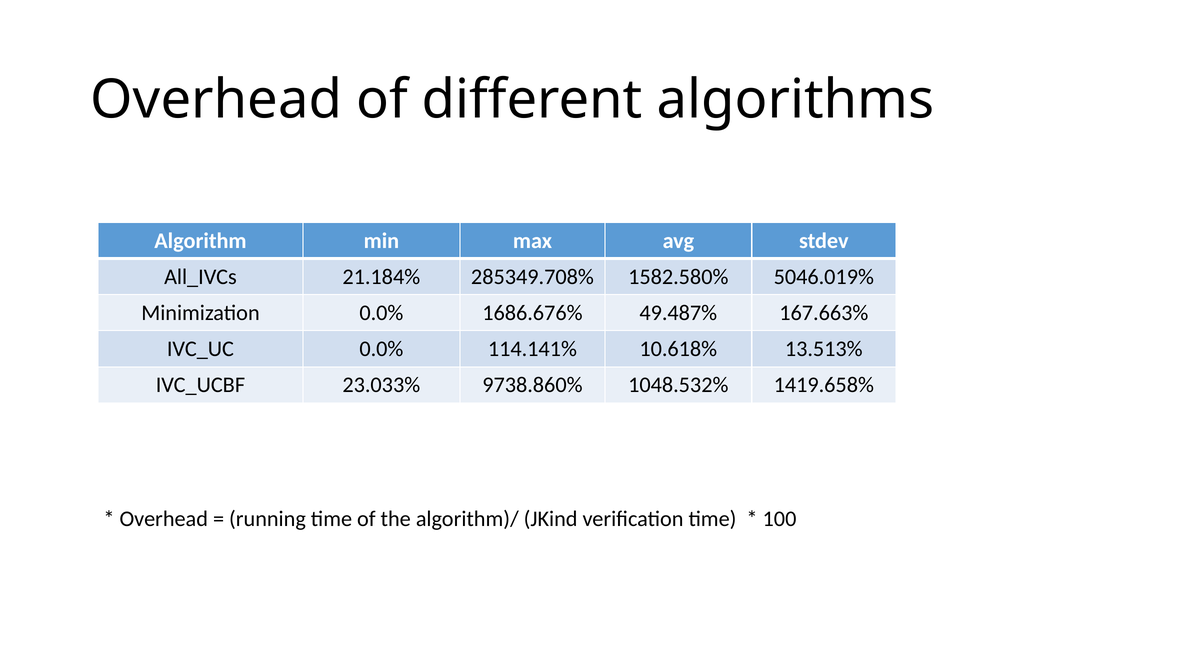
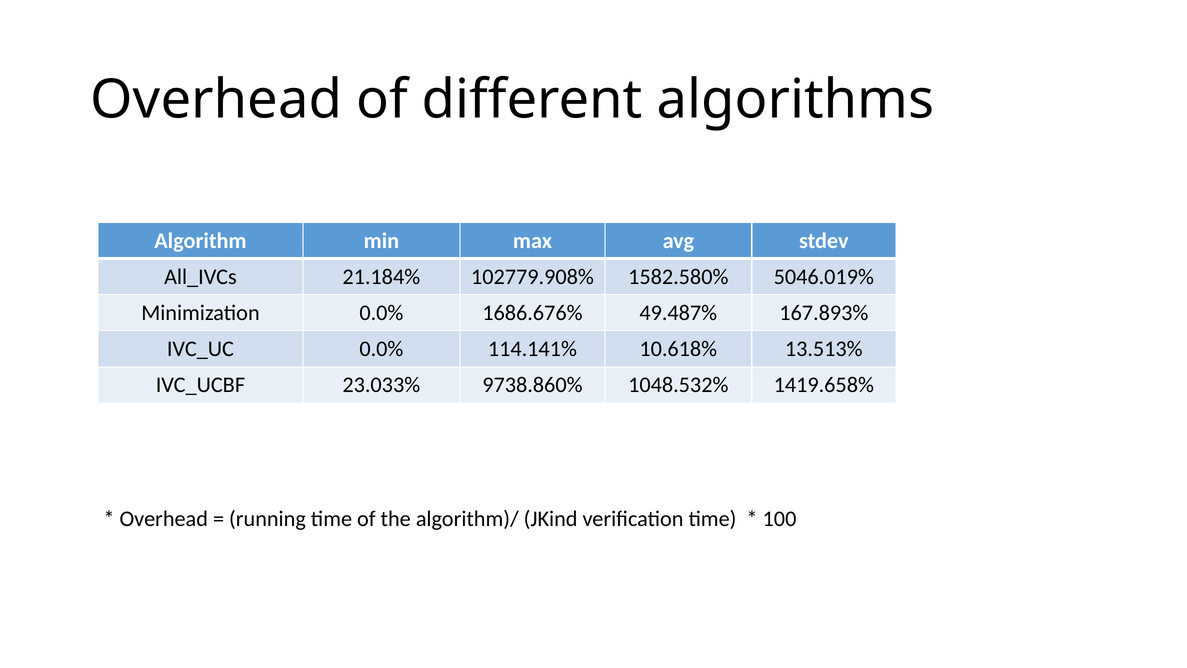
285349.708%: 285349.708% -> 102779.908% (532, 277)
167.663%: 167.663% -> 167.893% (824, 313)
